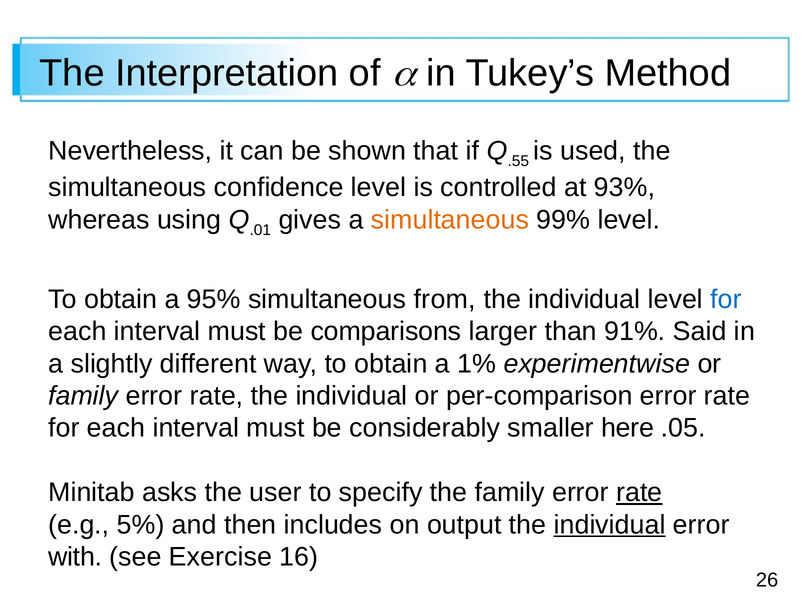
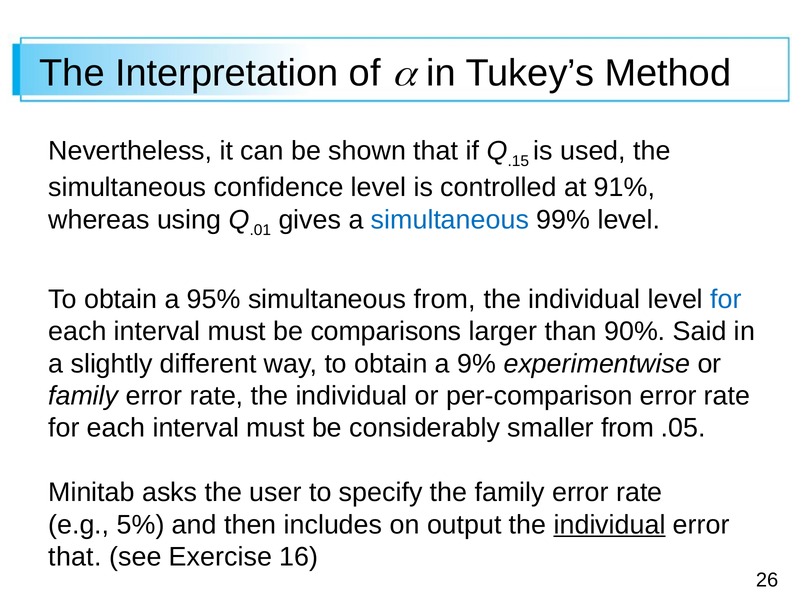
.55: .55 -> .15 (518, 161)
93%: 93% -> 91% (625, 187)
simultaneous colour: orange -> blue (450, 220)
91%: 91% -> 90% (635, 331)
1%: 1% -> 9% (477, 364)
smaller here: here -> from (628, 428)
rate underline: present -> none (639, 492)
with: with -> that (75, 557)
